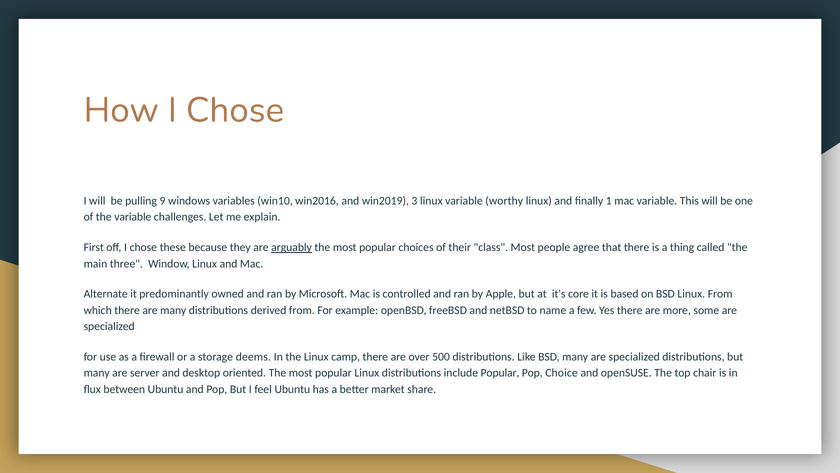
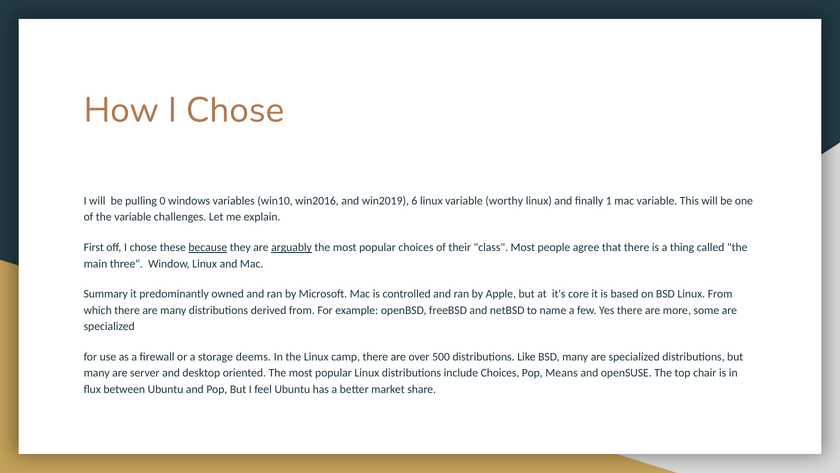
9: 9 -> 0 (163, 201)
3: 3 -> 6 (414, 201)
because underline: none -> present (208, 247)
Alternate: Alternate -> Summary (106, 294)
include Popular: Popular -> Choices (500, 373)
Choice: Choice -> Means (562, 373)
